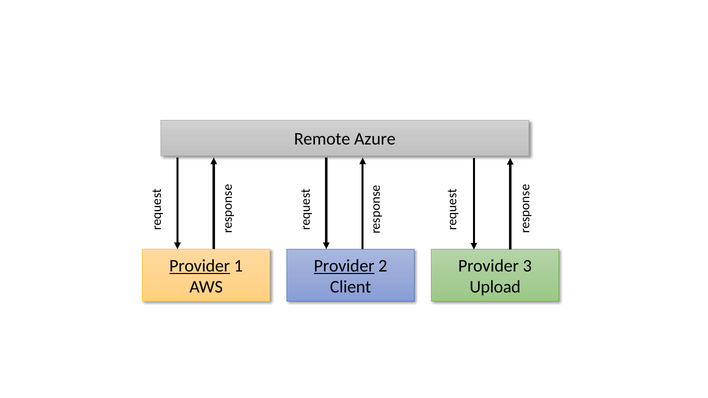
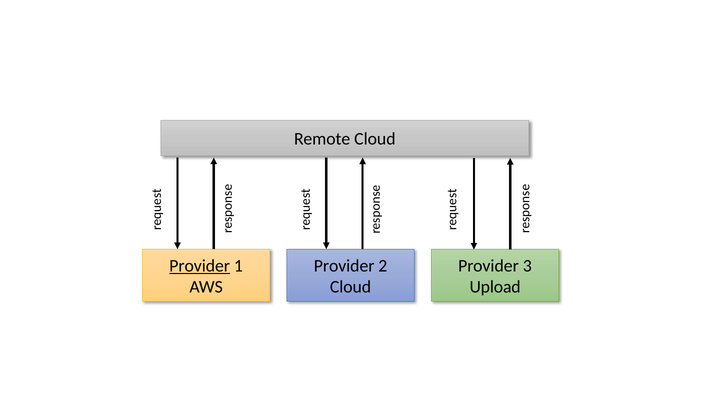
Remote Azure: Azure -> Cloud (375, 139)
Provider underline: present -> none (344, 266)
Client: Client -> Cloud (351, 287)
